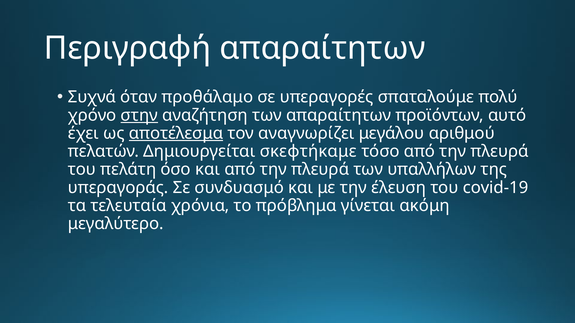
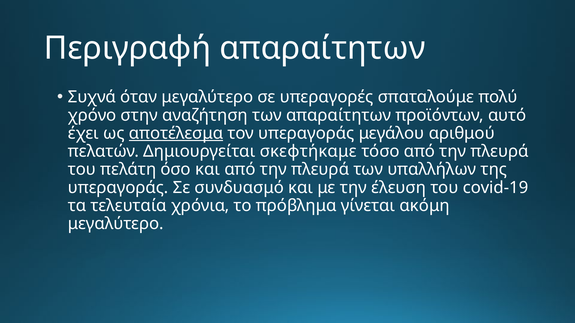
όταν προθάλαμο: προθάλαμο -> μεγαλύτερο (207, 97)
στην underline: present -> none (139, 115)
τον αναγνωρίζει: αναγνωρίζει -> υπεραγοράς (306, 133)
